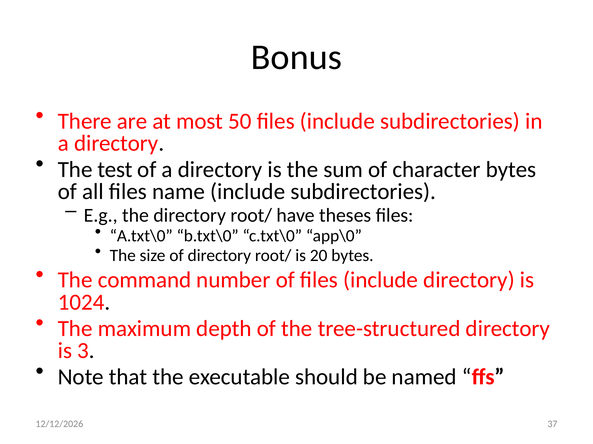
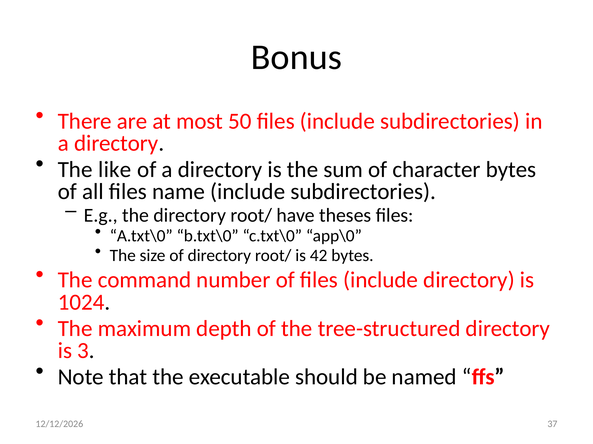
test: test -> like (115, 170)
20: 20 -> 42 (319, 256)
